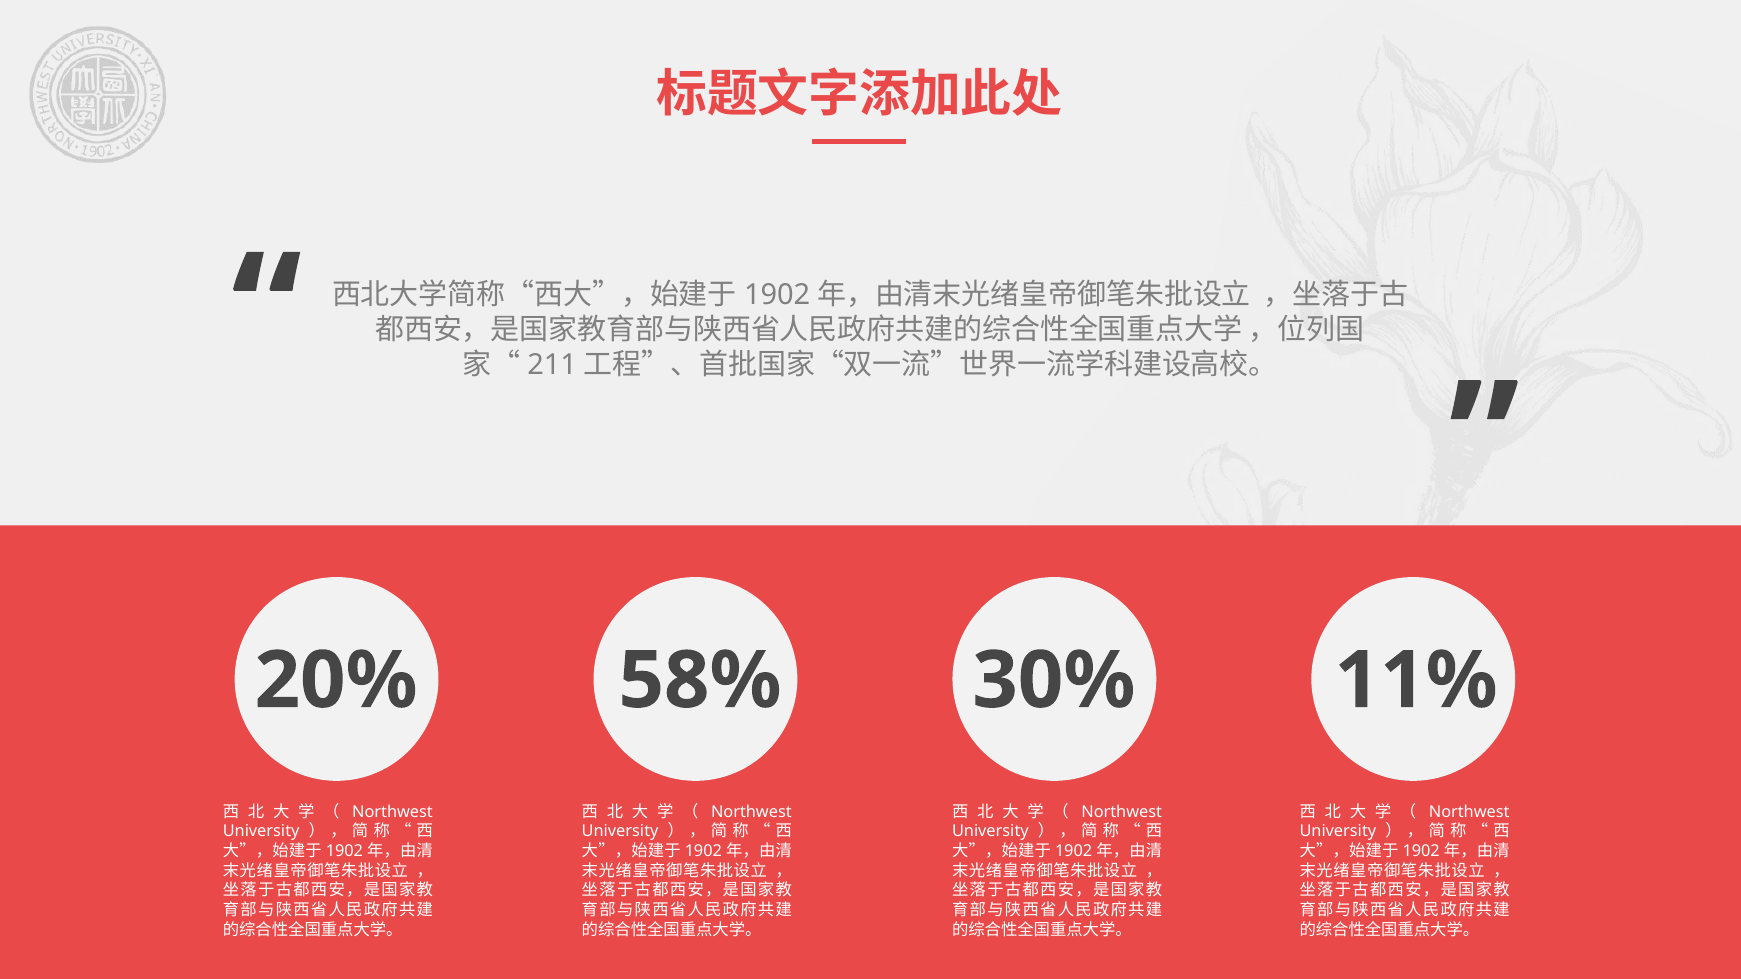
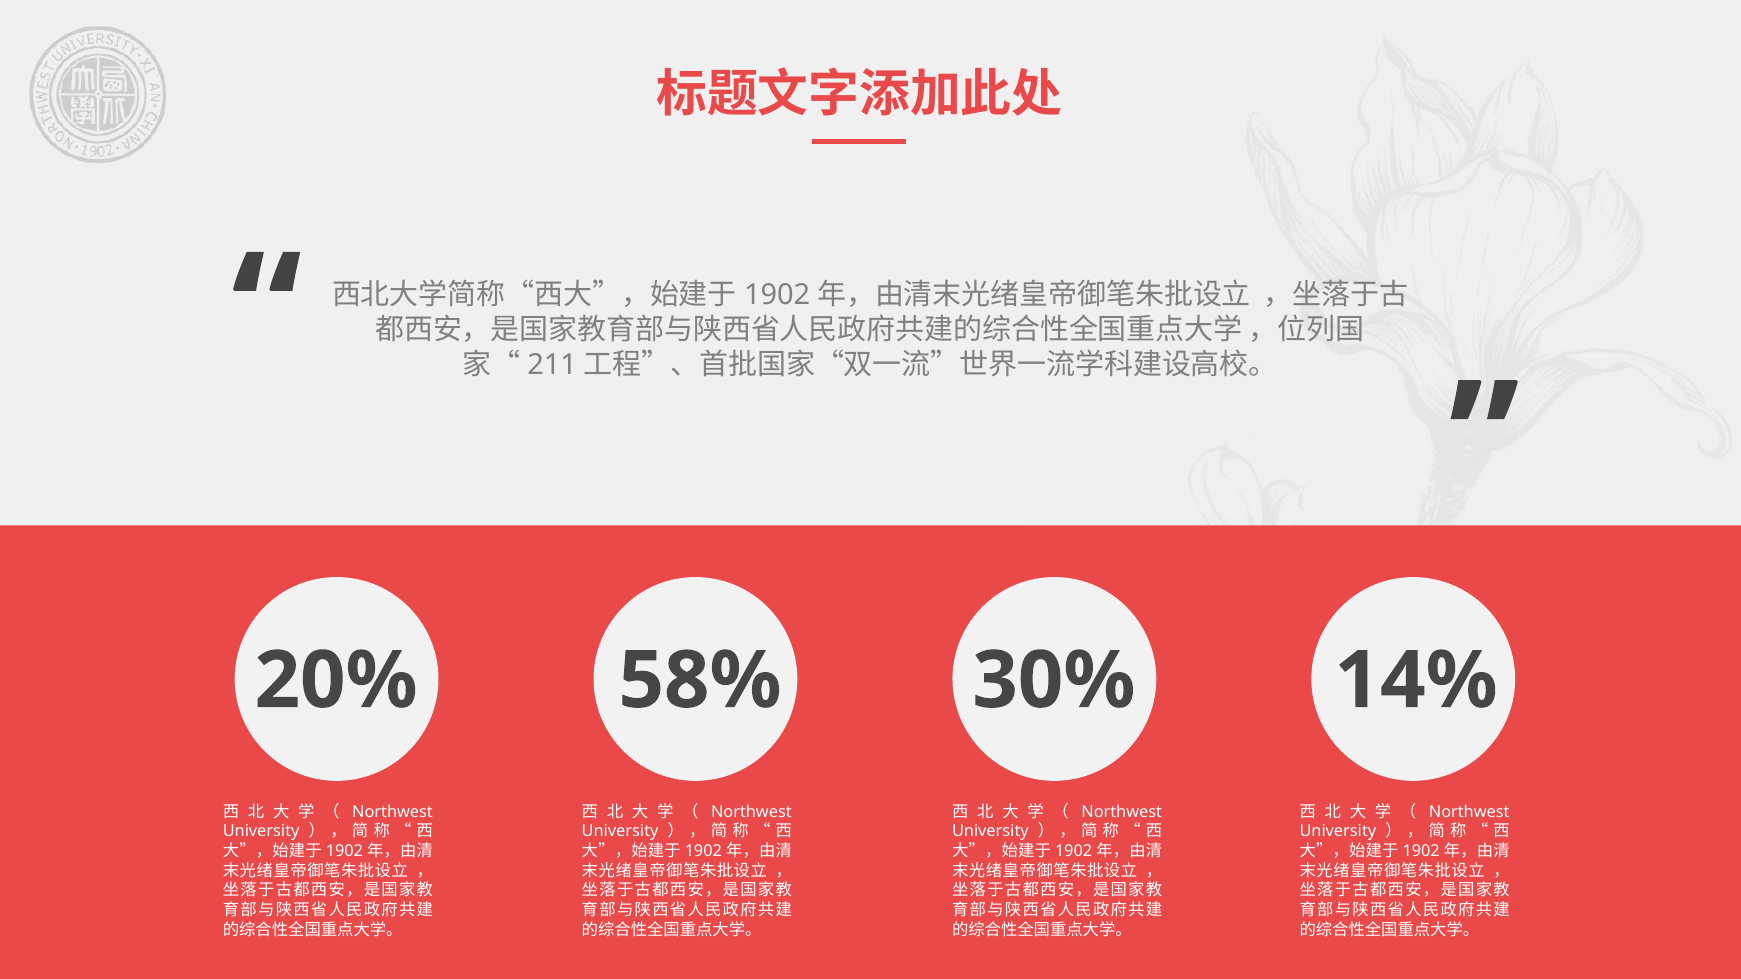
11%: 11% -> 14% (1416, 681)
